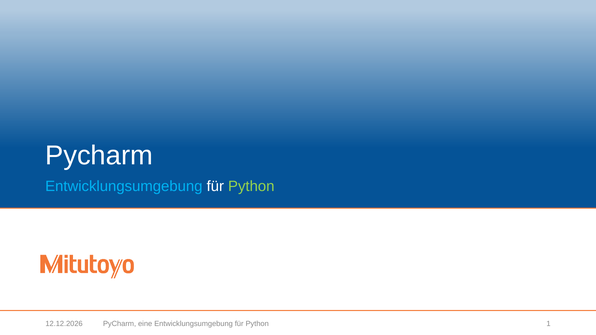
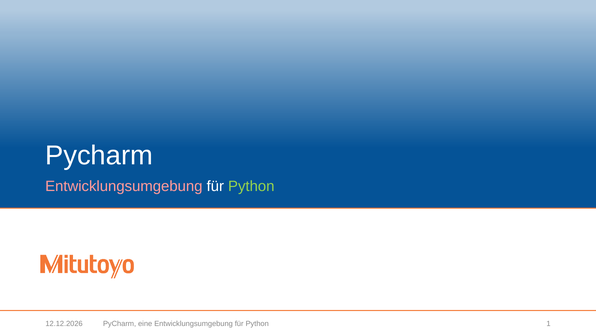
Entwicklungsumgebung colour: light blue -> pink (124, 186)
